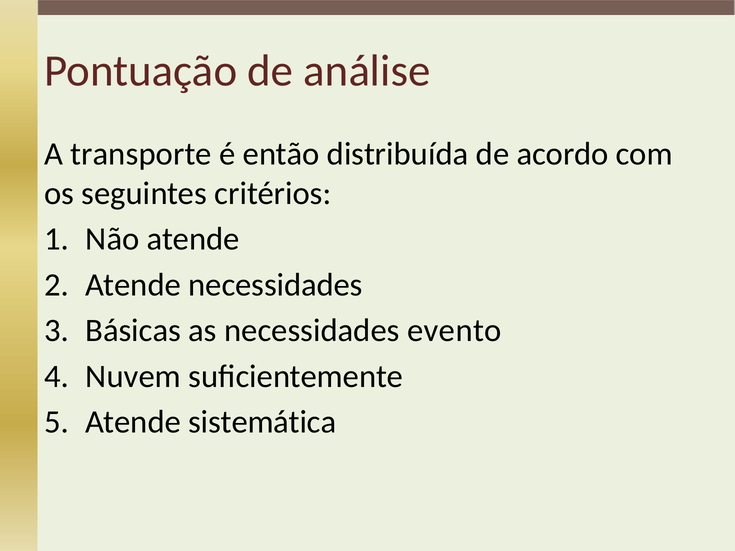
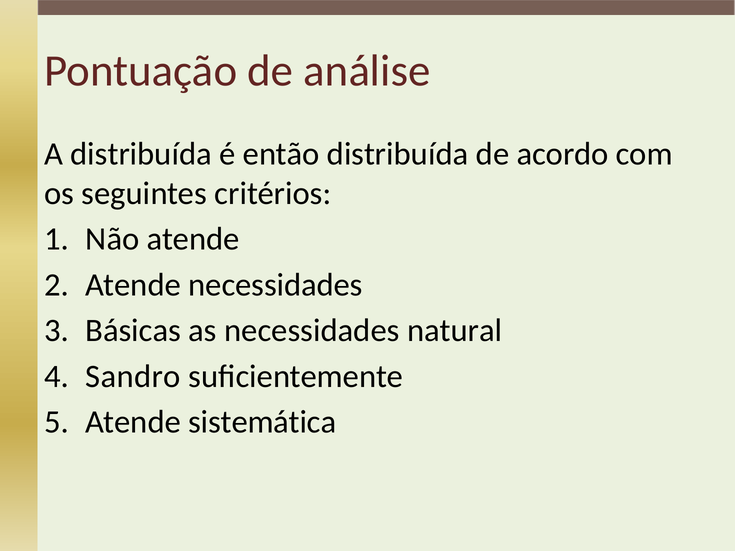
A transporte: transporte -> distribuída (141, 154)
evento: evento -> natural (455, 331)
Nuvem: Nuvem -> Sandro (133, 376)
